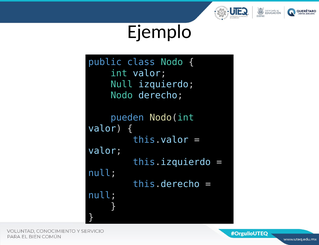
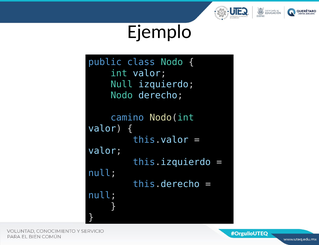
pueden: pueden -> camino (127, 118)
